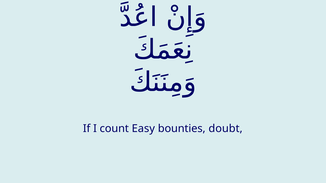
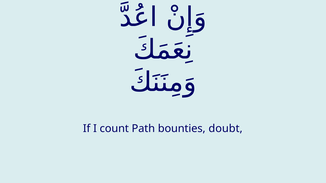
Easy: Easy -> Path (143, 129)
